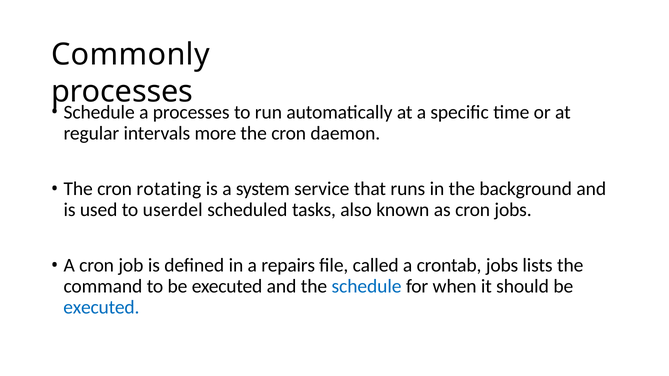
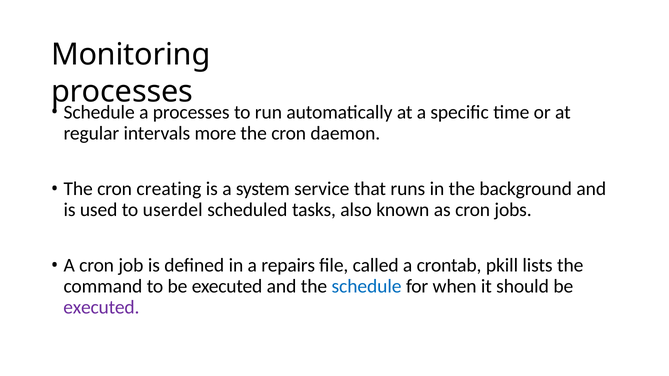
Commonly: Commonly -> Monitoring (131, 55)
rotating: rotating -> creating (169, 189)
crontab jobs: jobs -> pkill (502, 266)
executed colour: blue -> purple (101, 308)
